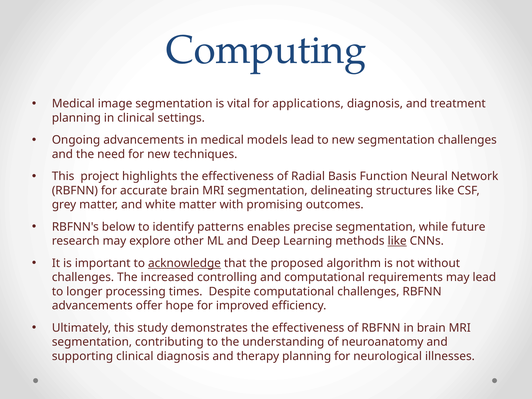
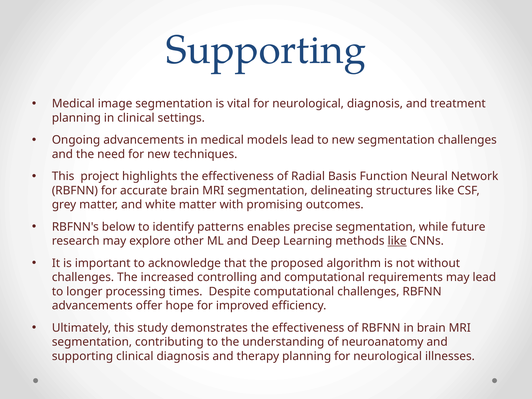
Computing: Computing -> Supporting (266, 50)
vital for applications: applications -> neurological (308, 104)
acknowledge underline: present -> none (184, 263)
